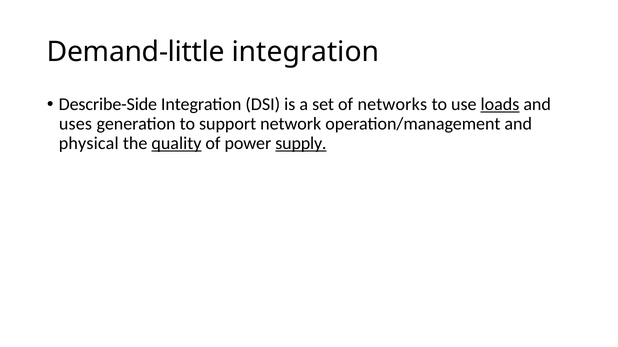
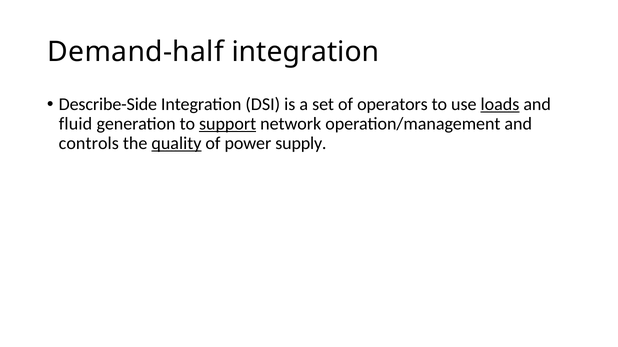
Demand-little: Demand-little -> Demand-half (136, 52)
networks: networks -> operators (392, 104)
uses: uses -> fluid (76, 124)
support underline: none -> present (228, 124)
physical: physical -> controls (89, 143)
supply underline: present -> none (301, 143)
